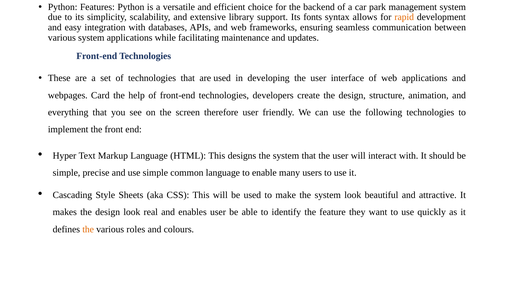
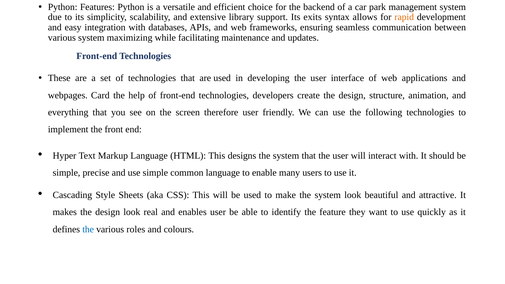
fonts: fonts -> exits (313, 17)
system applications: applications -> maximizing (130, 38)
the colour: orange -> blue (88, 229)
